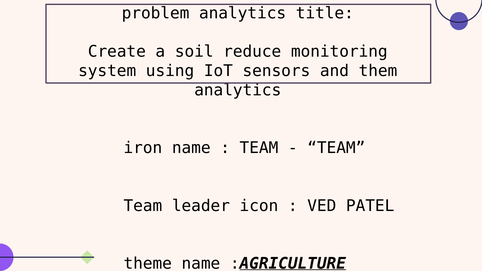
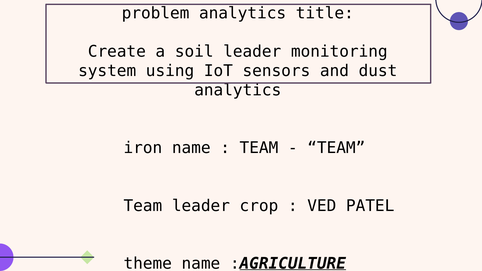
soil reduce: reduce -> leader (252, 52)
them: them -> dust (378, 71)
icon: icon -> crop (259, 206)
